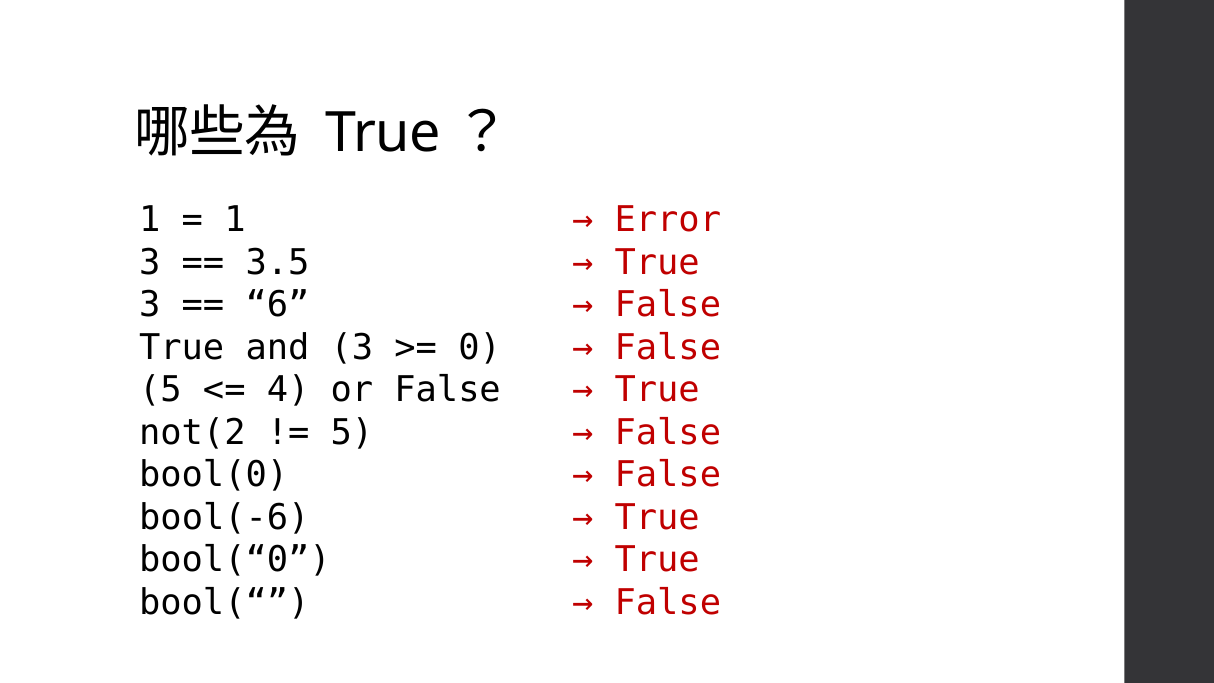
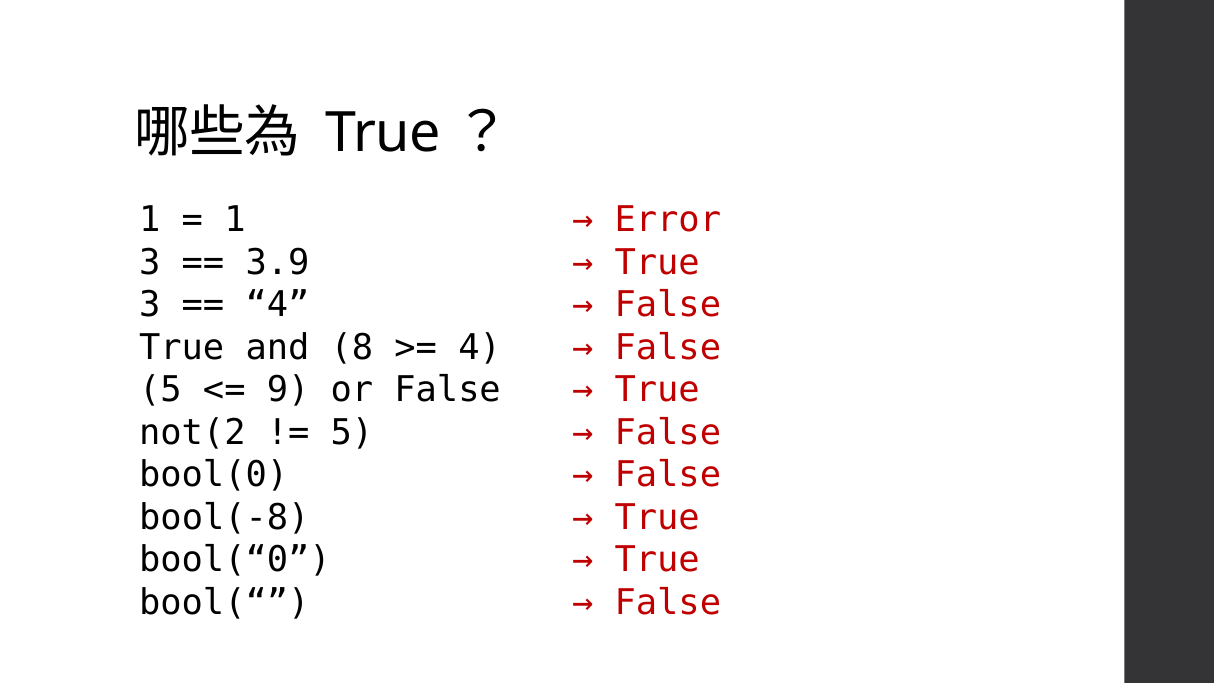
3.5: 3.5 -> 3.9 (277, 263)
6: 6 -> 4 (277, 305)
and 3: 3 -> 8 (352, 348)
0: 0 -> 4 (480, 348)
4: 4 -> 9 (288, 390)
bool(-6: bool(-6 -> bool(-8 (224, 518)
